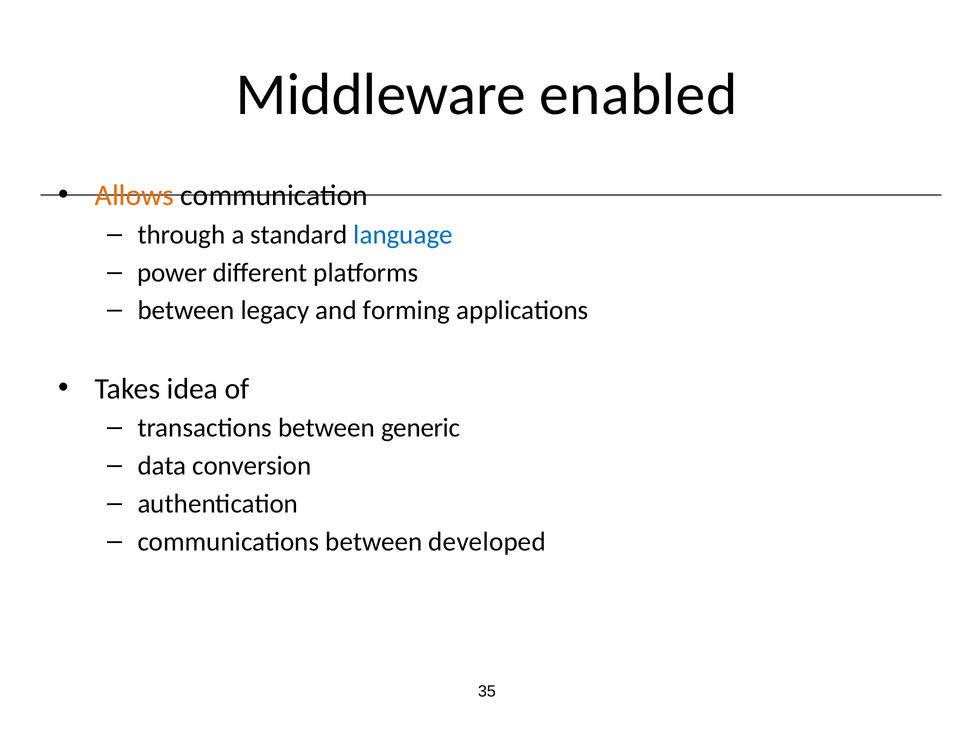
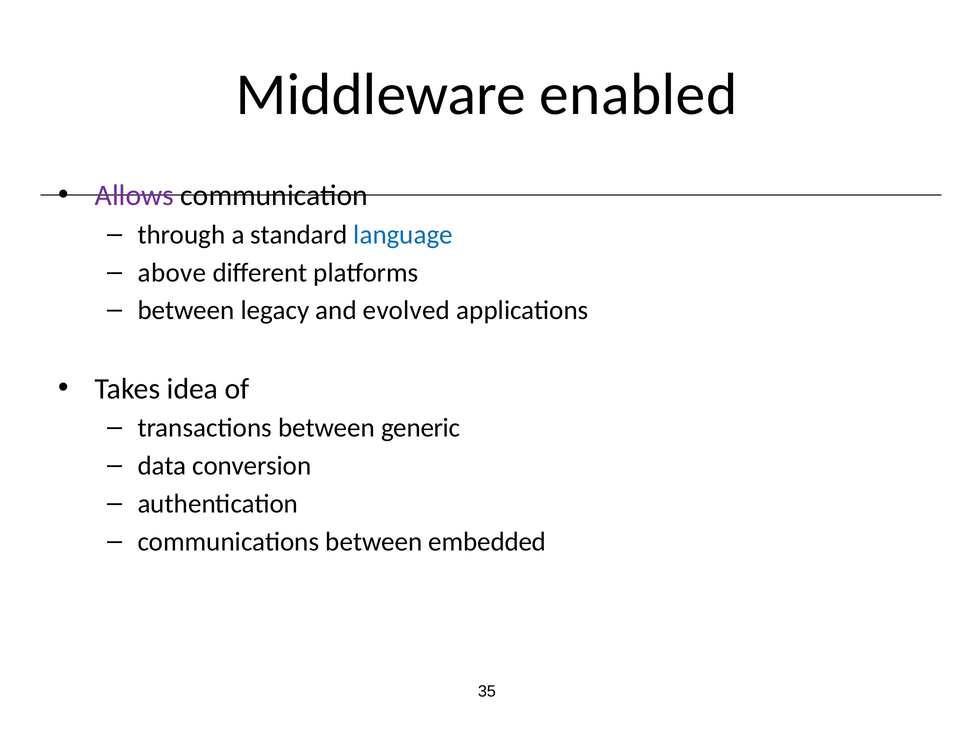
Allows colour: orange -> purple (134, 195)
power: power -> above (172, 272)
forming: forming -> evolved (407, 310)
developed: developed -> embedded (487, 541)
